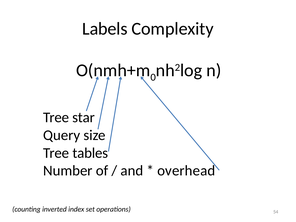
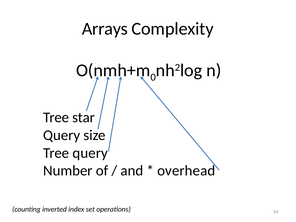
Labels: Labels -> Arrays (105, 29)
Tree tables: tables -> query (90, 153)
